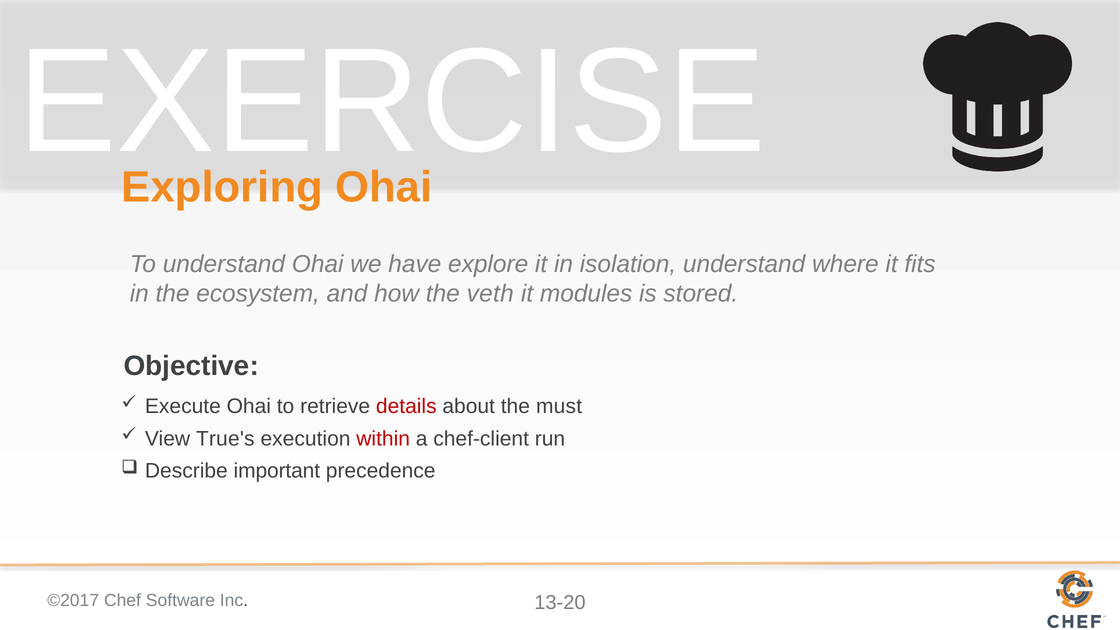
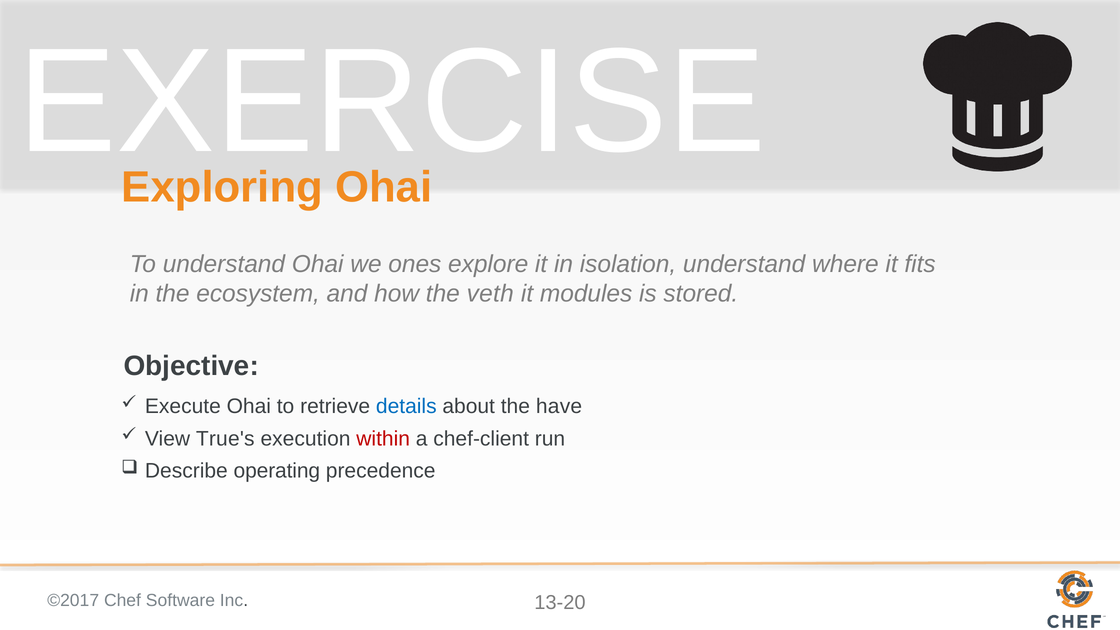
have: have -> ones (415, 264)
details colour: red -> blue (406, 407)
must: must -> have (559, 407)
important: important -> operating (277, 471)
